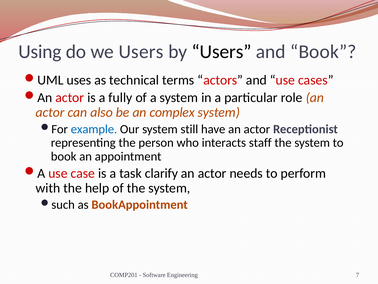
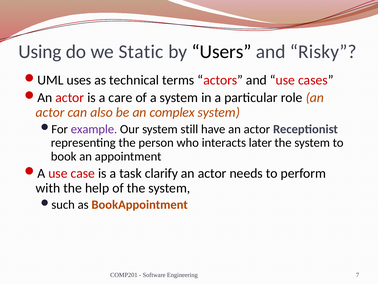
we Users: Users -> Static (141, 52)
and Book: Book -> Risky (323, 52)
fully: fully -> care (120, 97)
example colour: blue -> purple (94, 129)
staff: staff -> later (260, 143)
